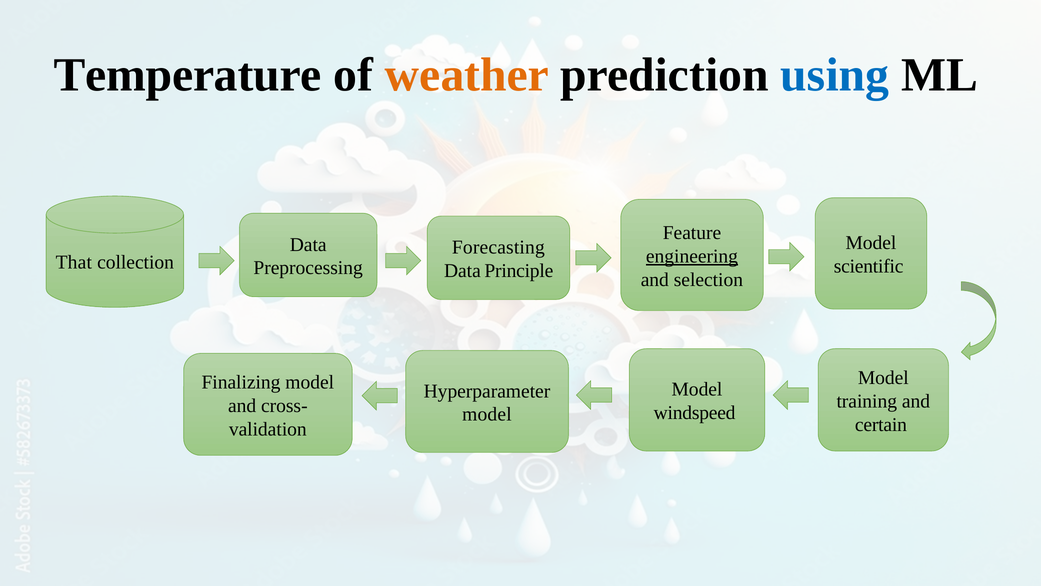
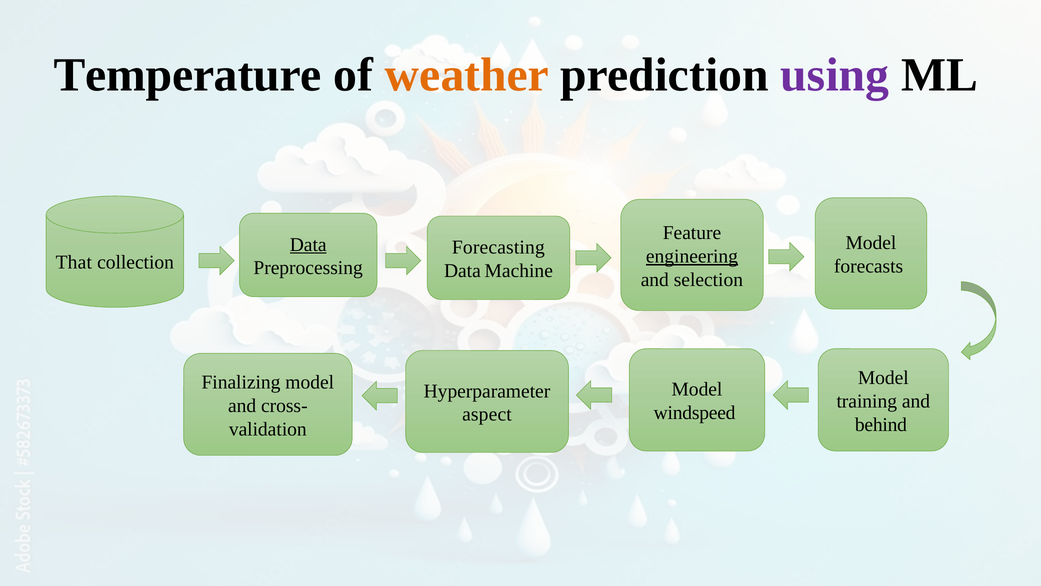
using colour: blue -> purple (835, 75)
Data underline: none -> present (308, 244)
scientific: scientific -> forecasts (869, 266)
Principle: Principle -> Machine (519, 271)
model: model -> aspect (487, 414)
certain: certain -> behind (881, 424)
